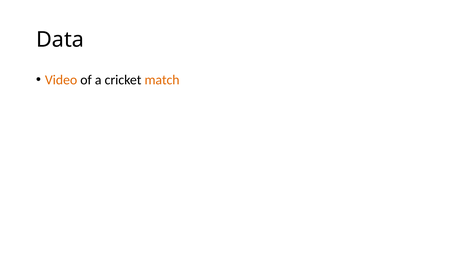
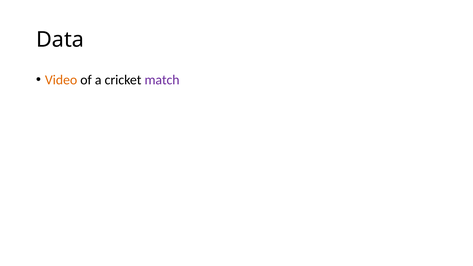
match colour: orange -> purple (162, 80)
